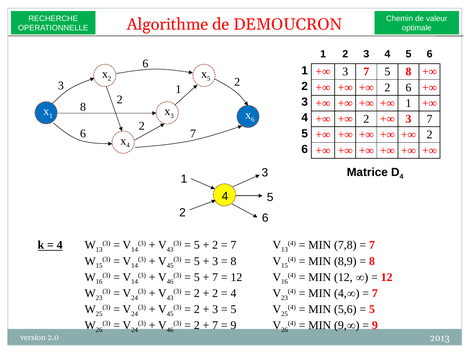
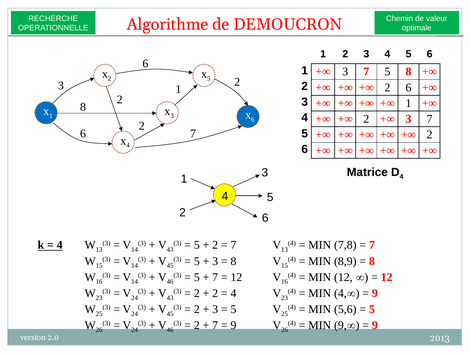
7: 7 -> 9 (375, 293)
